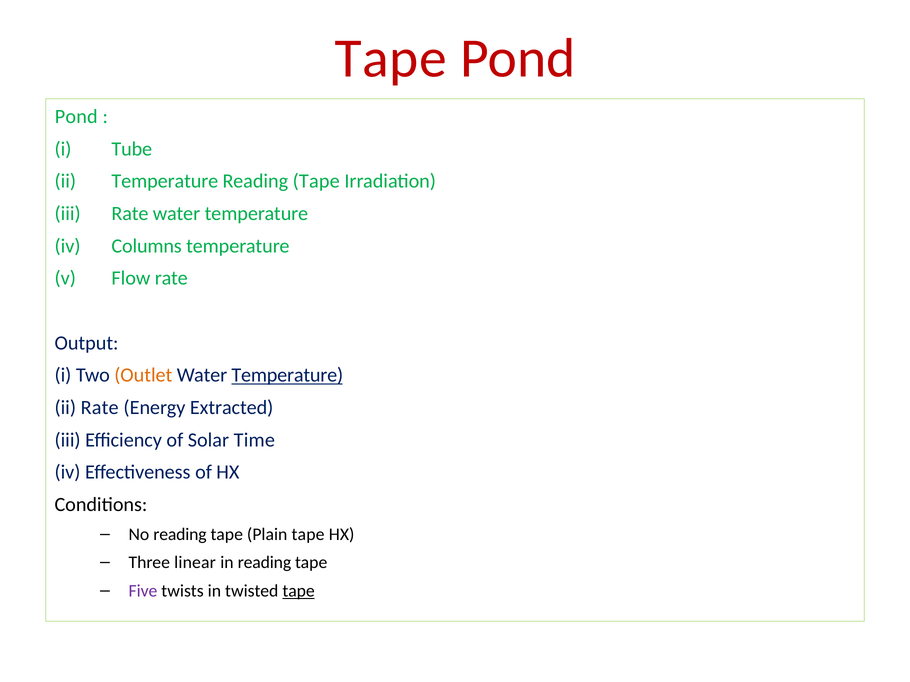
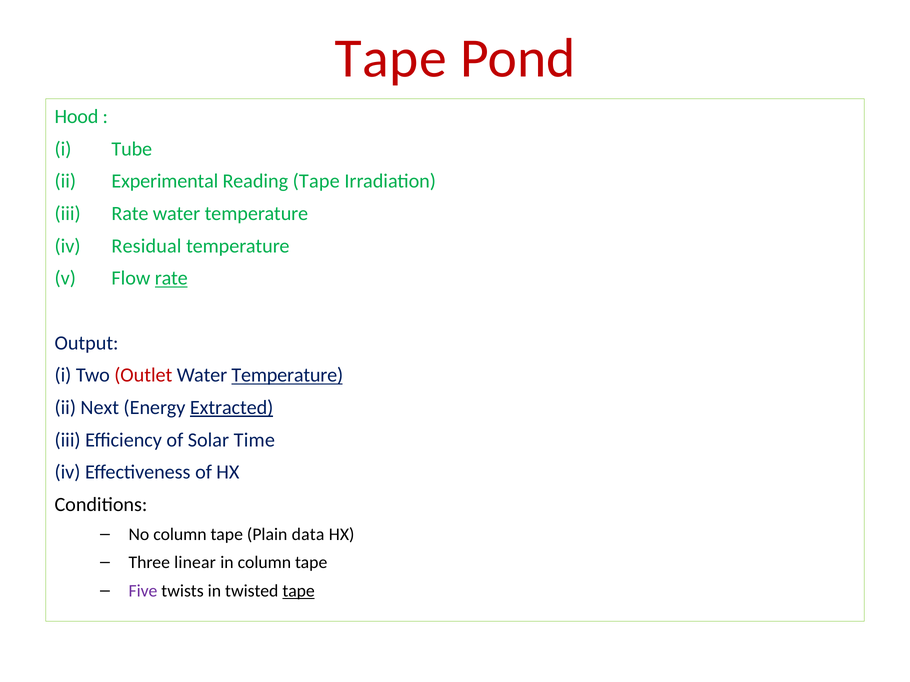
Pond: Pond -> Hood (76, 117)
ii Temperature: Temperature -> Experimental (165, 181)
Columns: Columns -> Residual (146, 246)
rate underline: none -> present (171, 278)
Outlet colour: orange -> red (143, 375)
ii Rate: Rate -> Next (100, 408)
Extracted underline: none -> present (232, 408)
No reading: reading -> column (180, 535)
Plain tape: tape -> data (308, 535)
in reading: reading -> column (264, 563)
